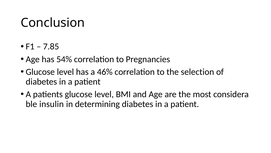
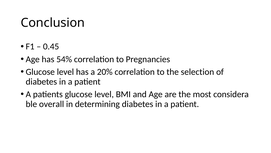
7.85: 7.85 -> 0.45 (51, 46)
46%: 46% -> 20% (105, 72)
insulin: insulin -> overall (52, 104)
